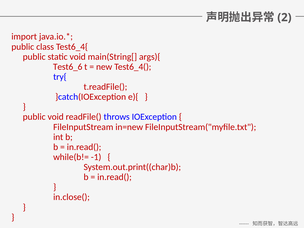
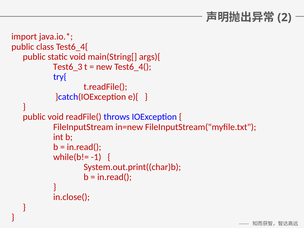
Test6_6: Test6_6 -> Test6_3 (68, 67)
